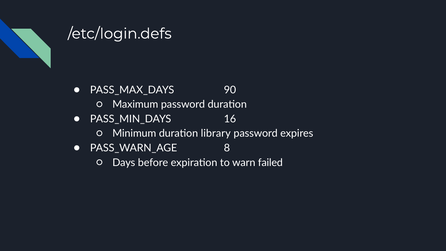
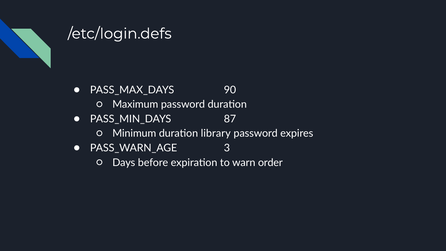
16: 16 -> 87 (230, 119)
8: 8 -> 3 (227, 148)
failed: failed -> order (270, 162)
